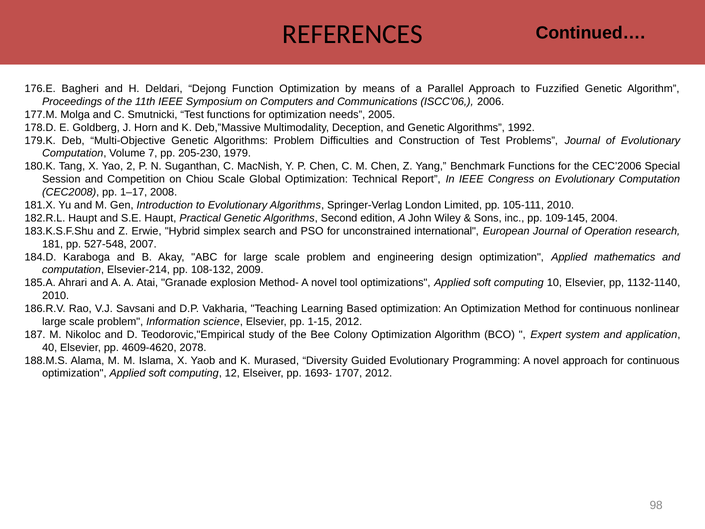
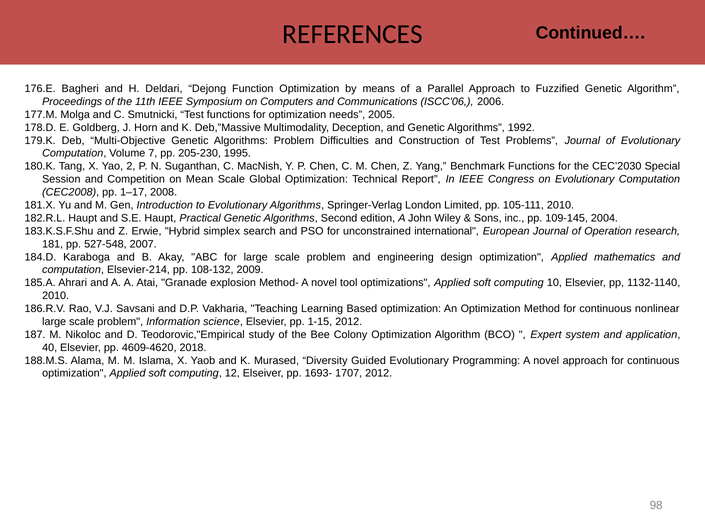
1979: 1979 -> 1995 (237, 153)
CEC’2006: CEC’2006 -> CEC’2030 (617, 166)
Chiou: Chiou -> Mean (200, 179)
2078: 2078 -> 2018 (193, 347)
